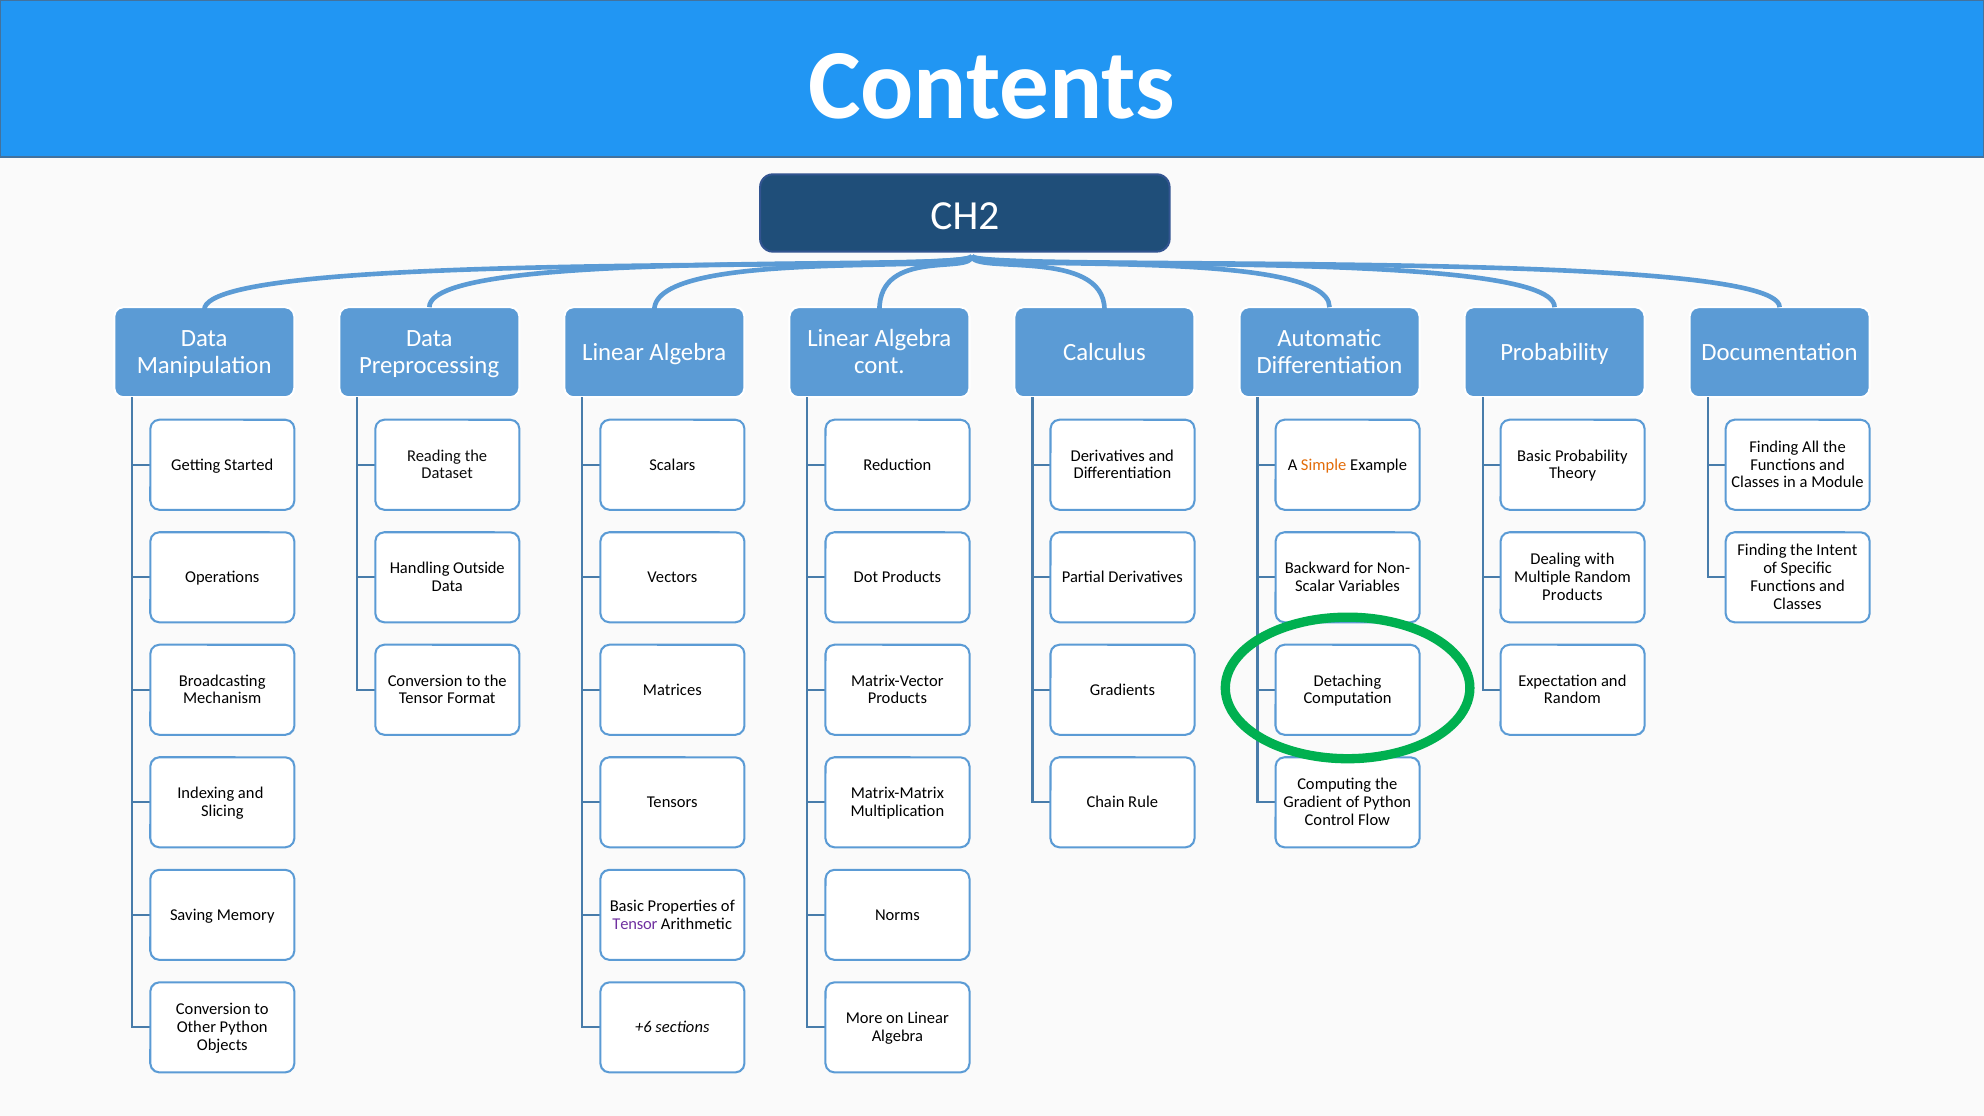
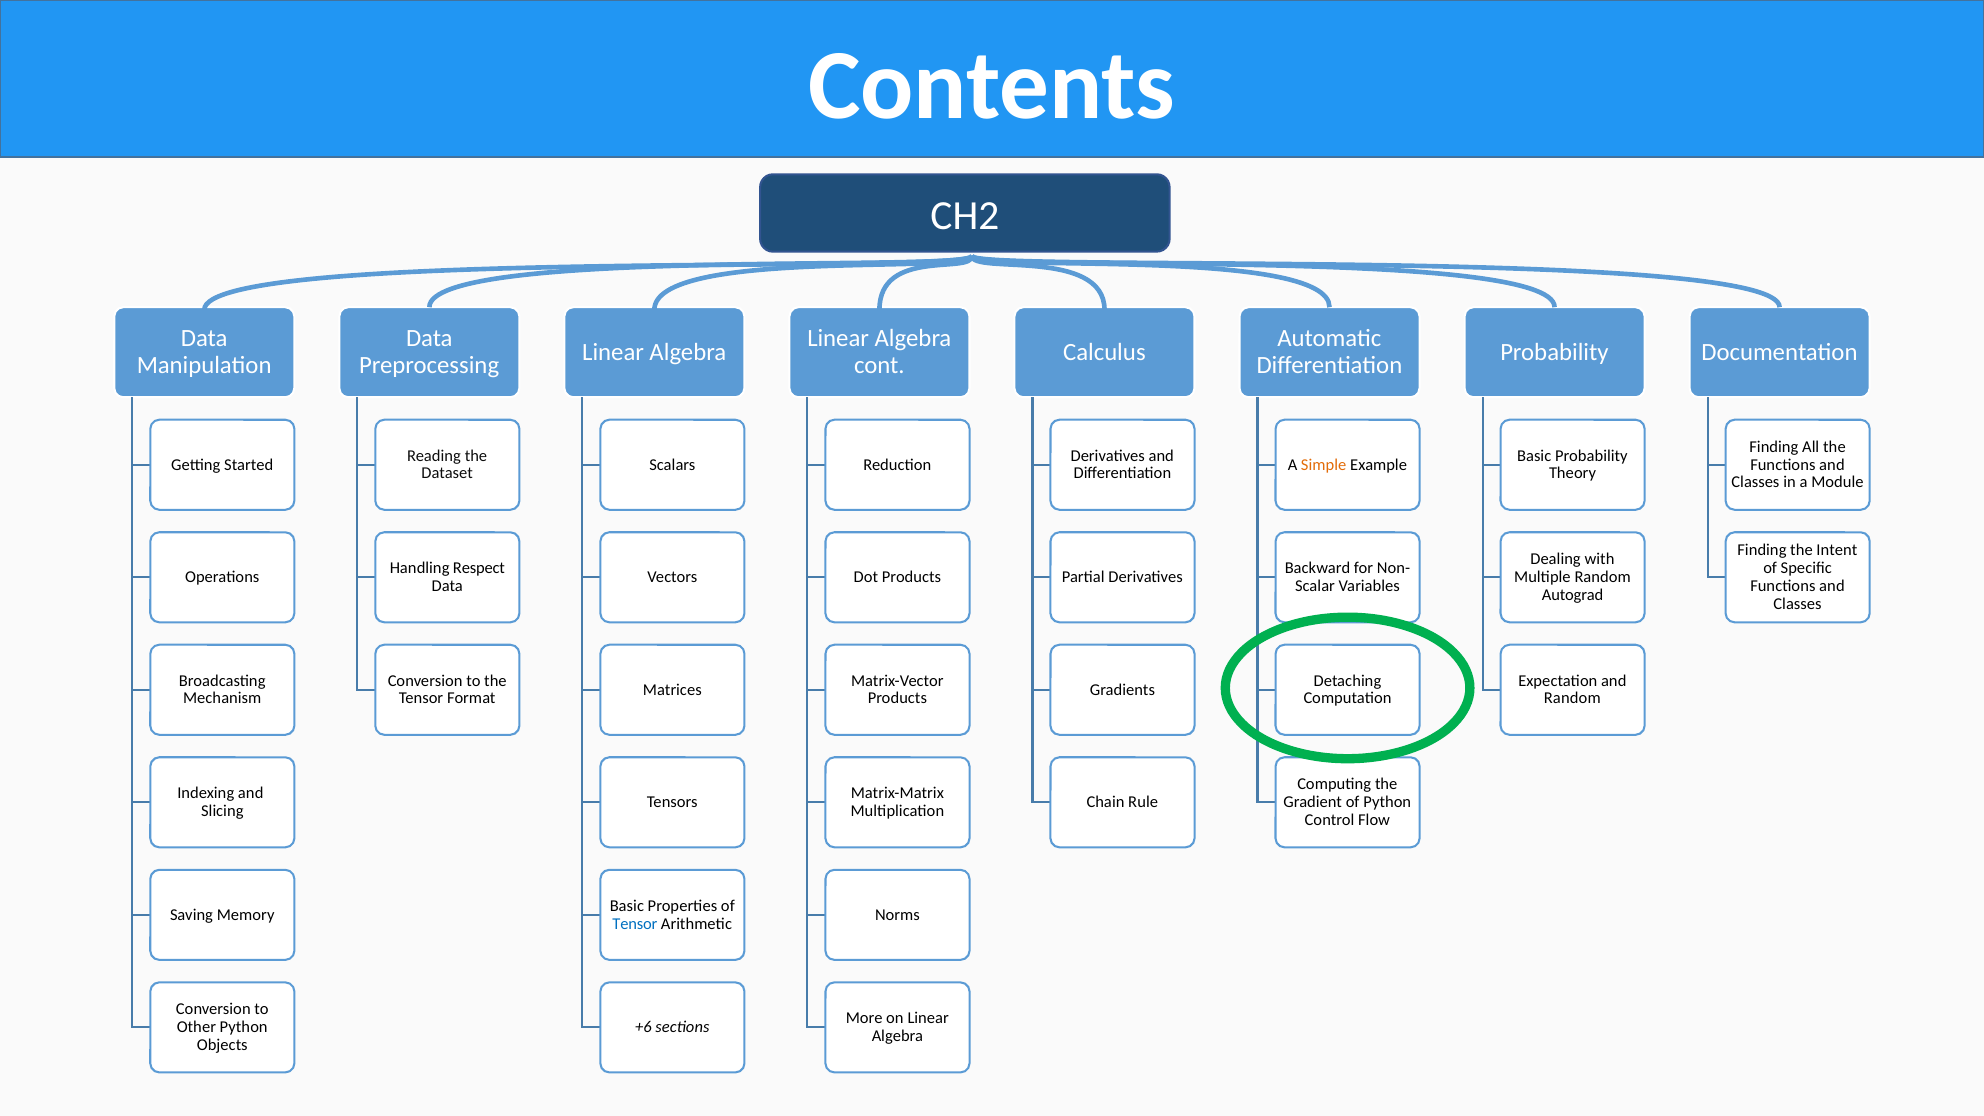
Outside: Outside -> Respect (479, 568)
Products: Products -> Autograd (1573, 595)
Tensor colour: purple -> blue (635, 924)
